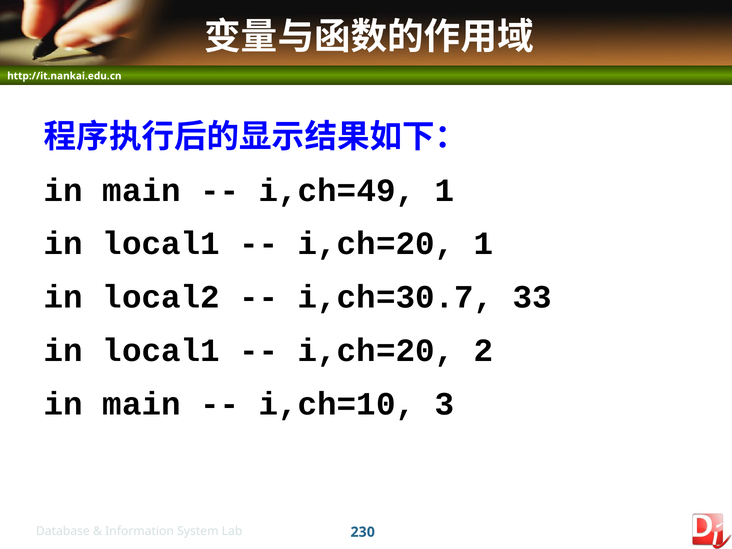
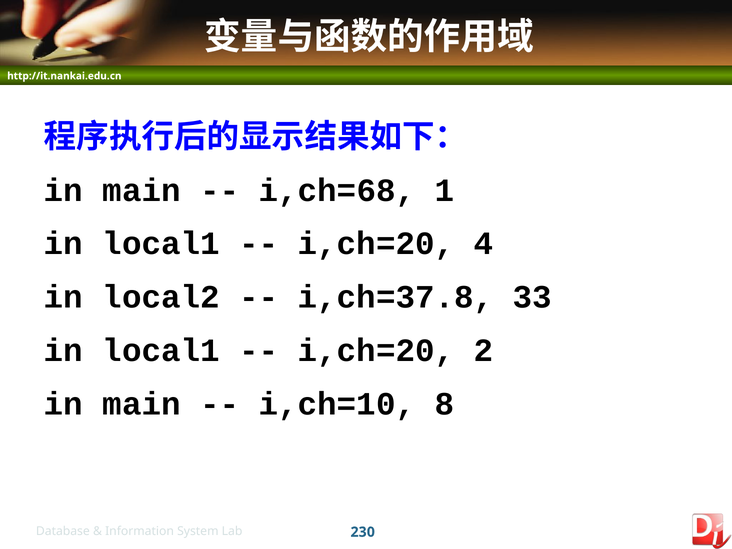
i,ch=49: i,ch=49 -> i,ch=68 (337, 190)
i,ch=20 1: 1 -> 4 (483, 244)
i,ch=30.7: i,ch=30.7 -> i,ch=37.8 (396, 297)
3: 3 -> 8 (444, 404)
